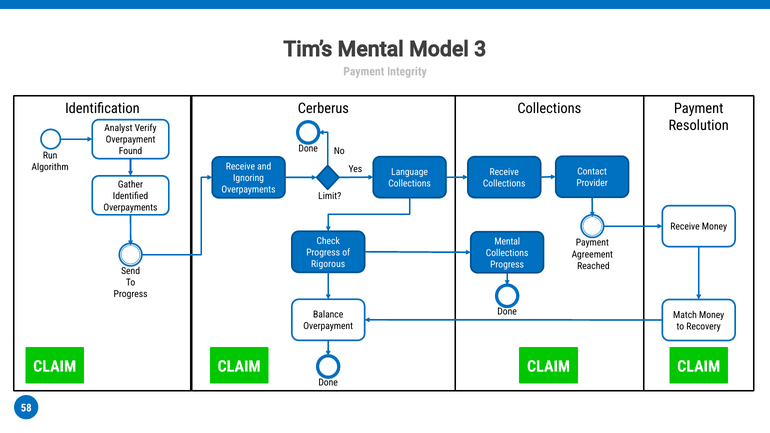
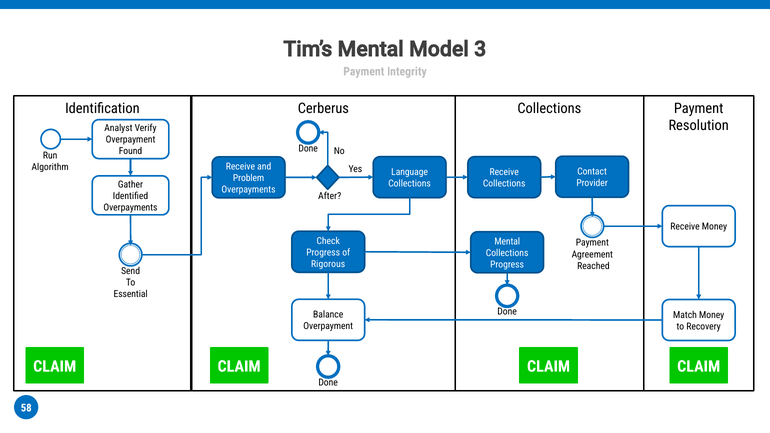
Ignoring: Ignoring -> Problem (249, 178)
Limit: Limit -> After (330, 196)
Progress: Progress -> Essential (131, 294)
